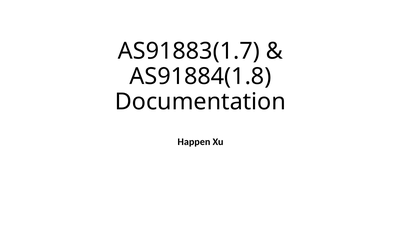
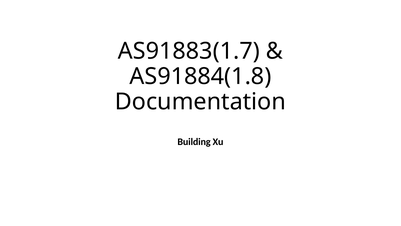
Happen: Happen -> Building (194, 142)
